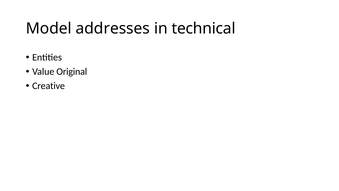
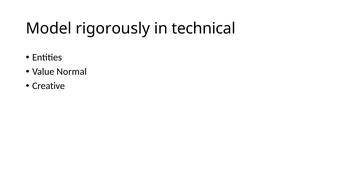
addresses: addresses -> rigorously (113, 28)
Original: Original -> Normal (72, 72)
